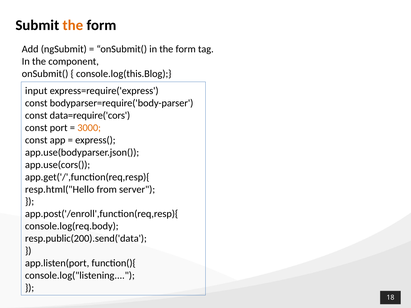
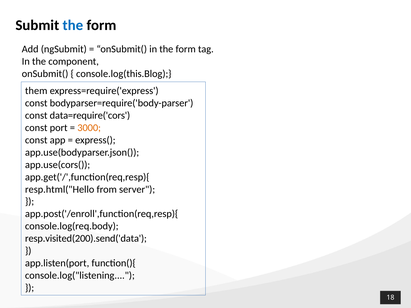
the colour: orange -> blue (73, 25)
input: input -> them (36, 91)
resp.public(200).send('data: resp.public(200).send('data -> resp.visited(200).send('data (86, 239)
